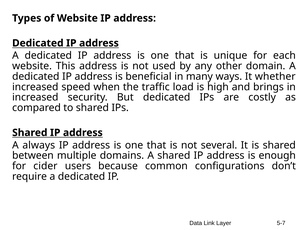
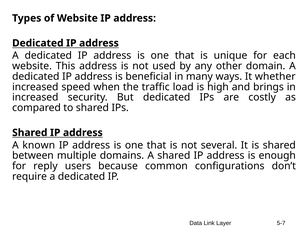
always: always -> known (39, 145)
cider: cider -> reply (45, 166)
